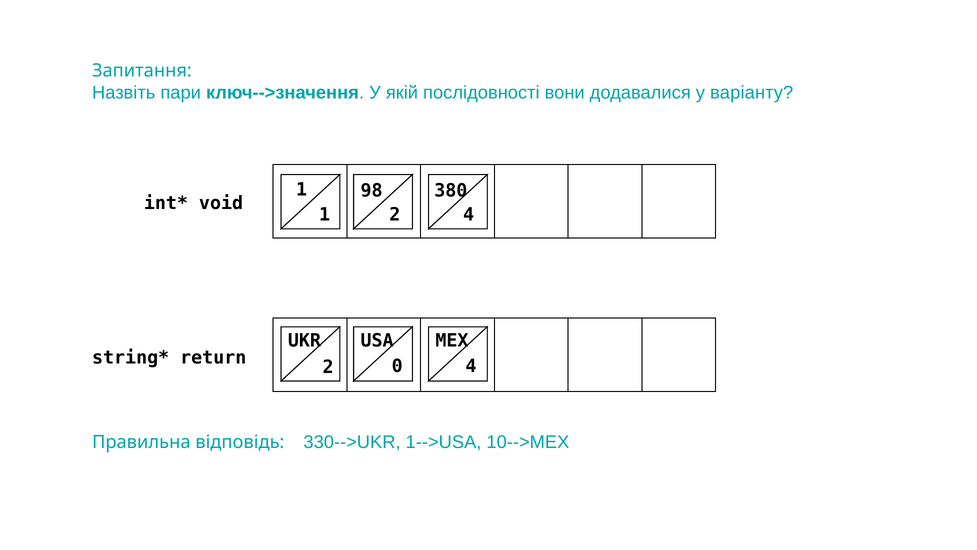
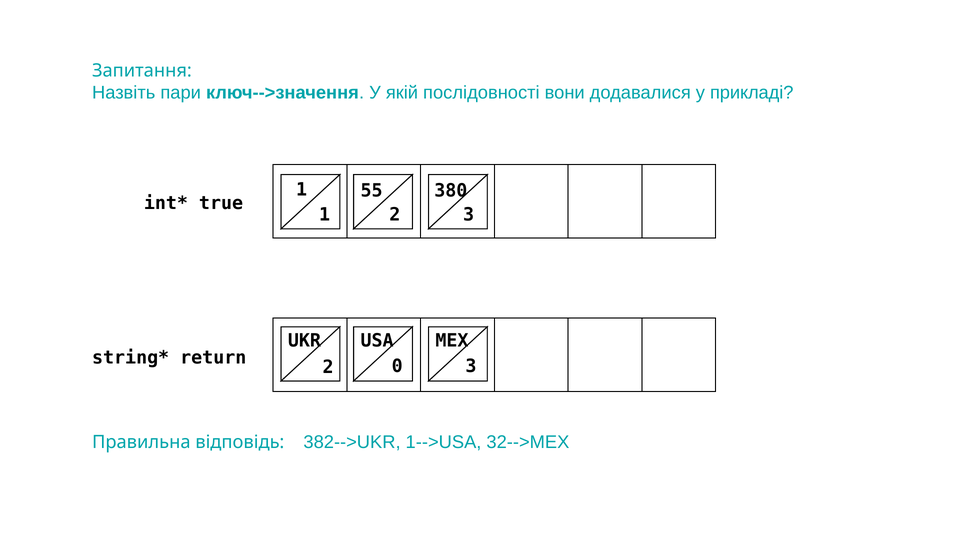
варіанту: варіанту -> прикладі (752, 93)
98: 98 -> 55 (372, 191)
void: void -> true (221, 203)
1 4: 4 -> 3 (469, 215)
0 4: 4 -> 3 (471, 366)
330-->UKR: 330-->UKR -> 382-->UKR (352, 442)
10-->MEX: 10-->MEX -> 32-->MEX (528, 442)
